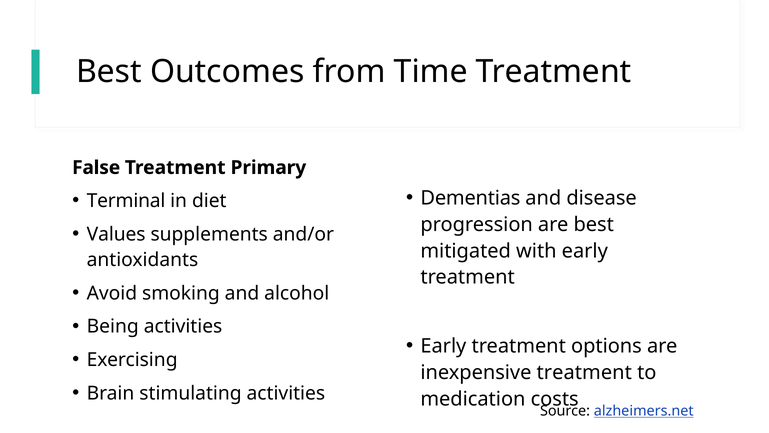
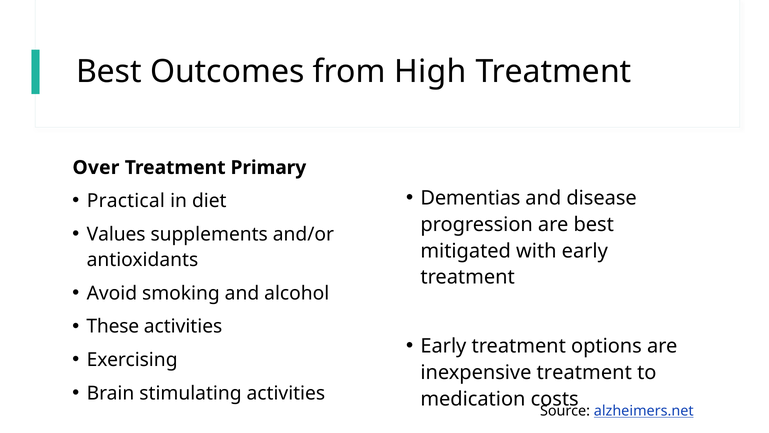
Time: Time -> High (431, 72)
False: False -> Over (96, 167)
Terminal: Terminal -> Practical (126, 201)
Being: Being -> These (113, 326)
